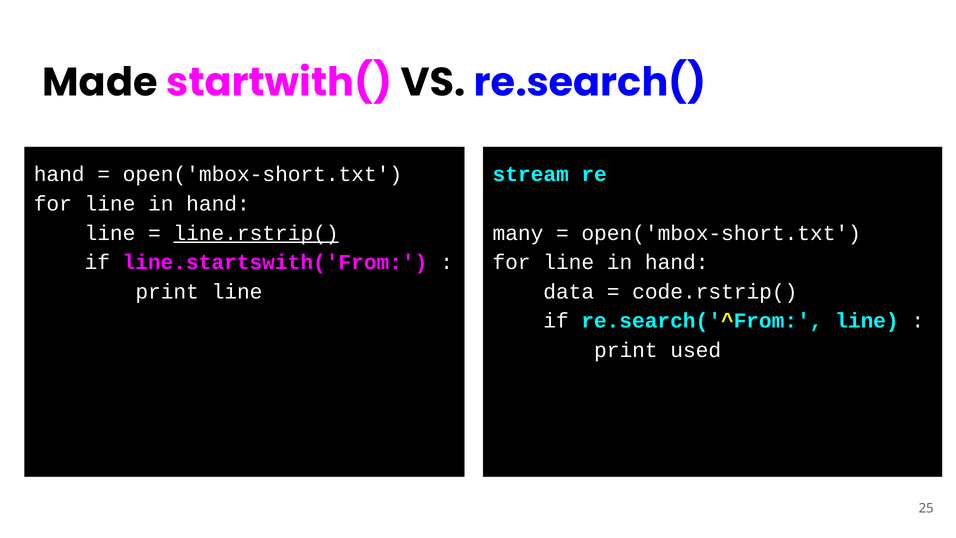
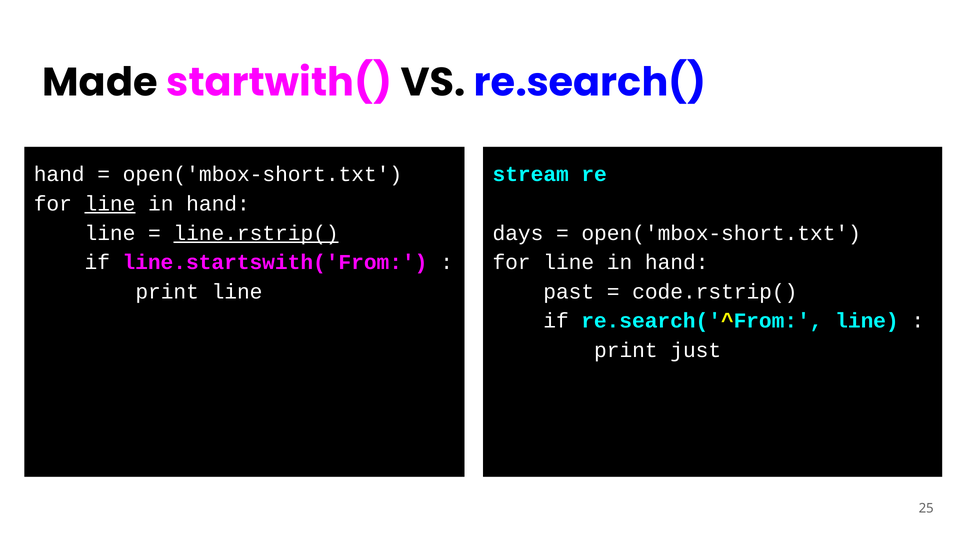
line underline: none -> present (110, 204)
many: many -> days (518, 233)
data: data -> past (569, 292)
used: used -> just (696, 350)
